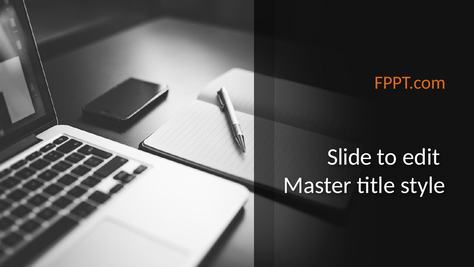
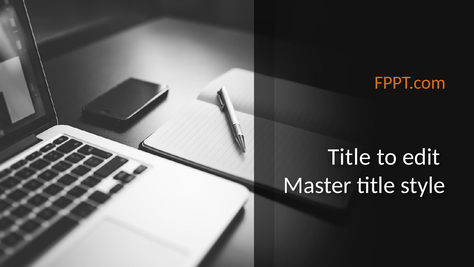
Slide: Slide -> Title (349, 157)
